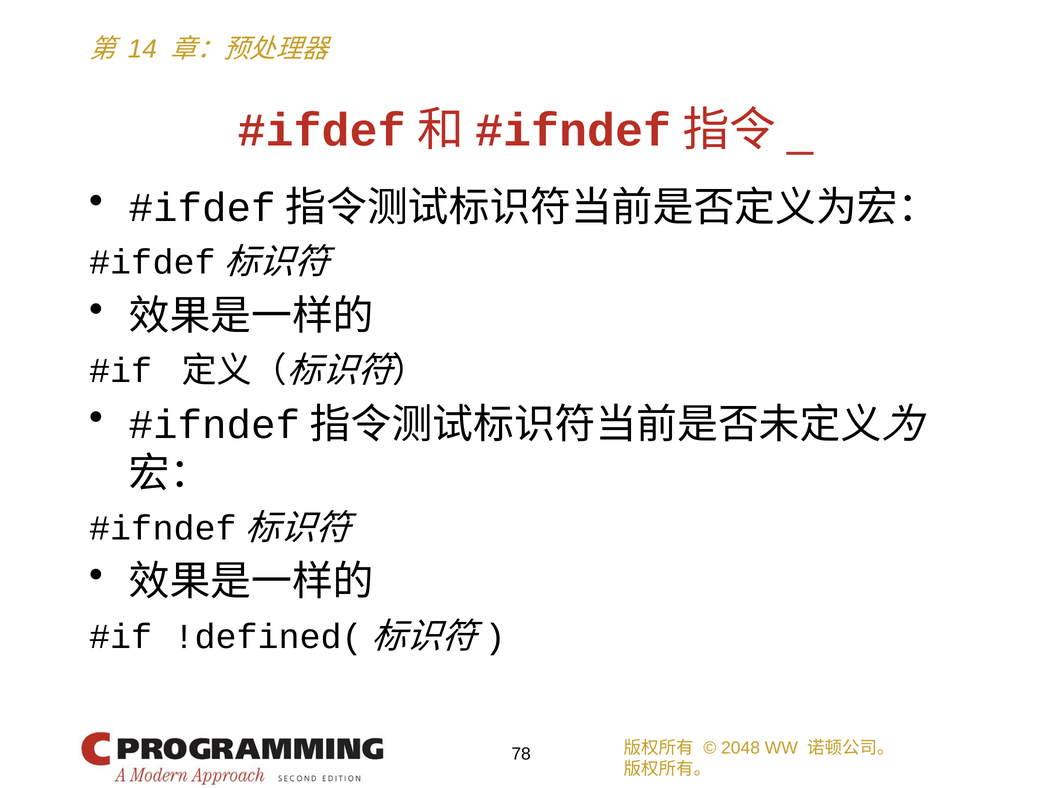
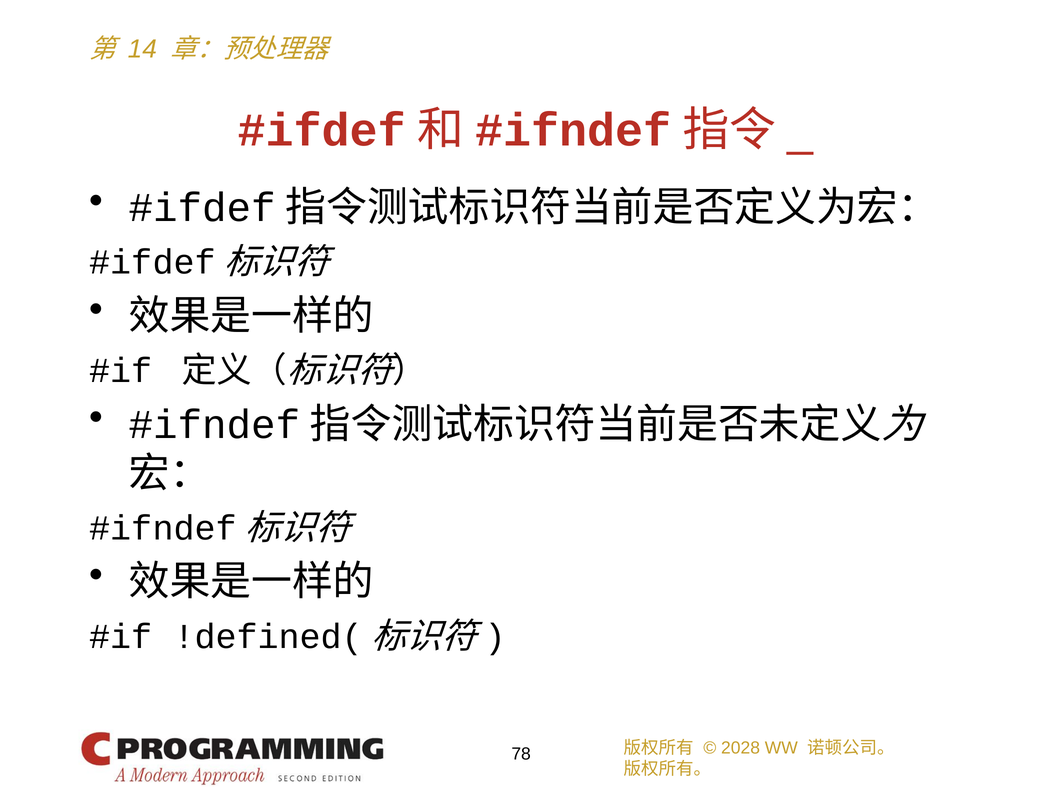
2048: 2048 -> 2028 (741, 748)
